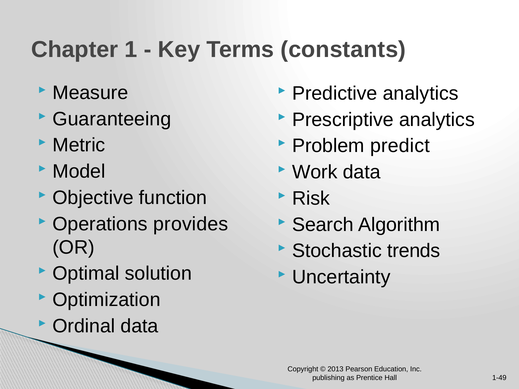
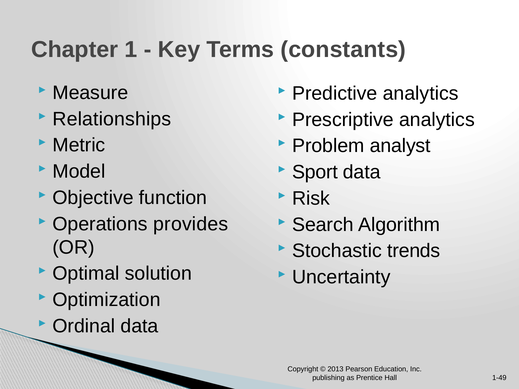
Guaranteeing: Guaranteeing -> Relationships (112, 119)
predict: predict -> analyst (400, 146)
Work: Work -> Sport (315, 172)
